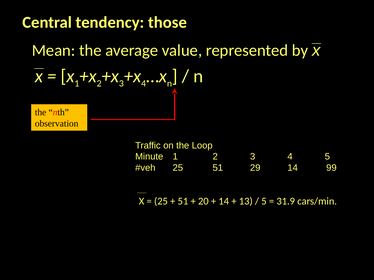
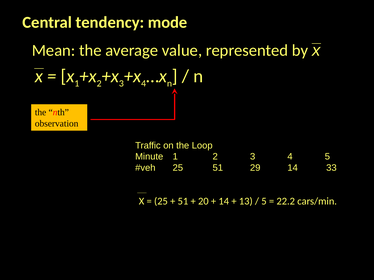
those: those -> mode (168, 22)
99: 99 -> 33 (331, 168)
31.9: 31.9 -> 22.2 (286, 201)
